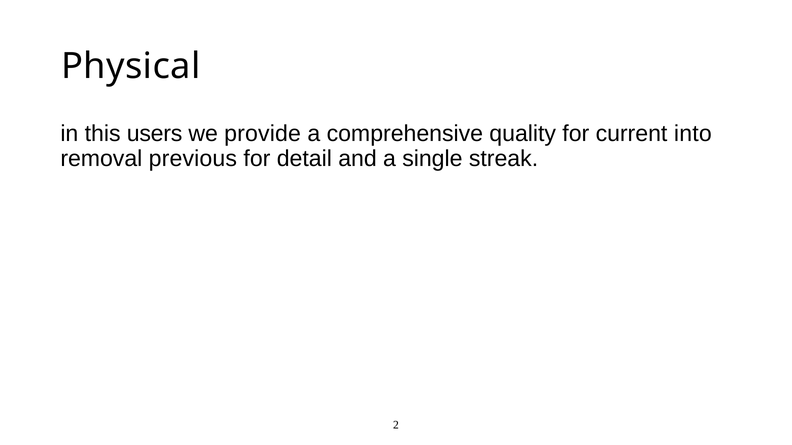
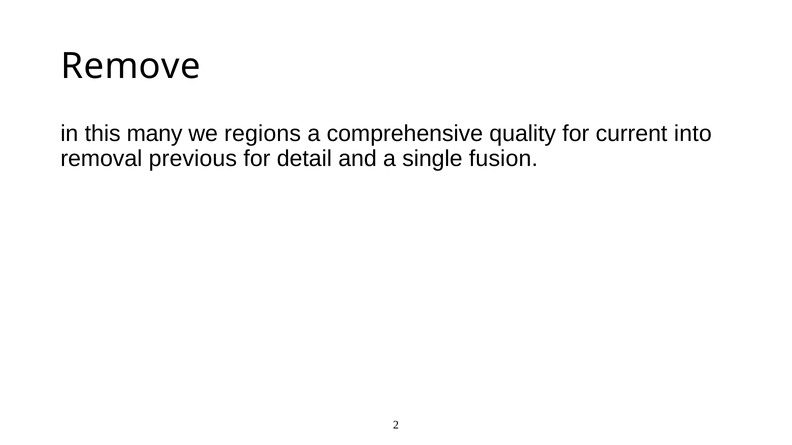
Physical: Physical -> Remove (131, 67)
users: users -> many (155, 134)
provide: provide -> regions (263, 134)
streak: streak -> fusion (503, 159)
